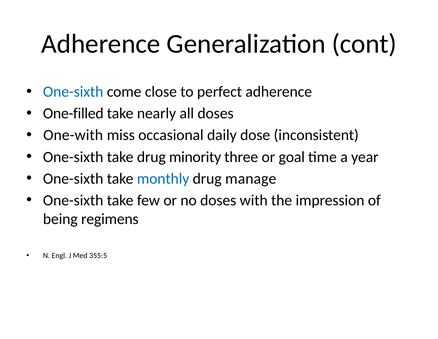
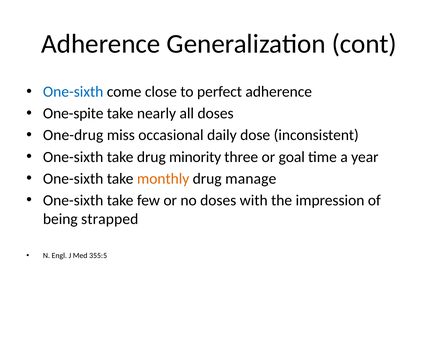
One-filled: One-filled -> One-spite (73, 113)
One-with: One-with -> One-drug (73, 135)
monthly colour: blue -> orange (163, 178)
regimens: regimens -> strapped (110, 219)
